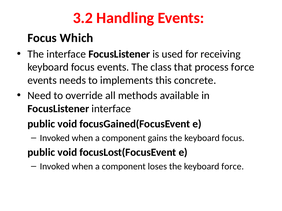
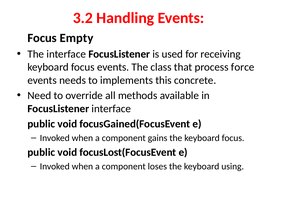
Which: Which -> Empty (76, 38)
keyboard force: force -> using (233, 167)
